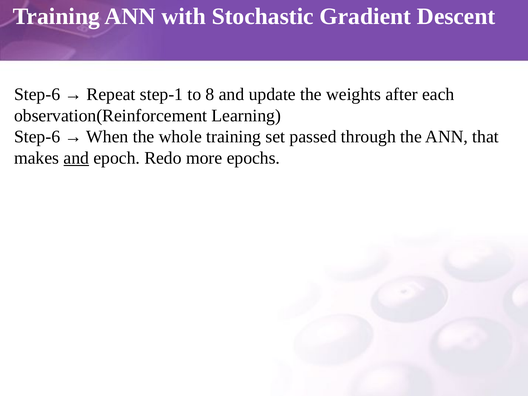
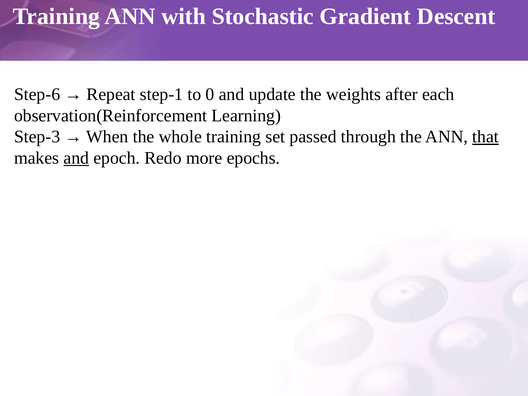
8: 8 -> 0 (210, 95)
Step-6: Step-6 -> Step-3 (37, 137)
that underline: none -> present (486, 137)
